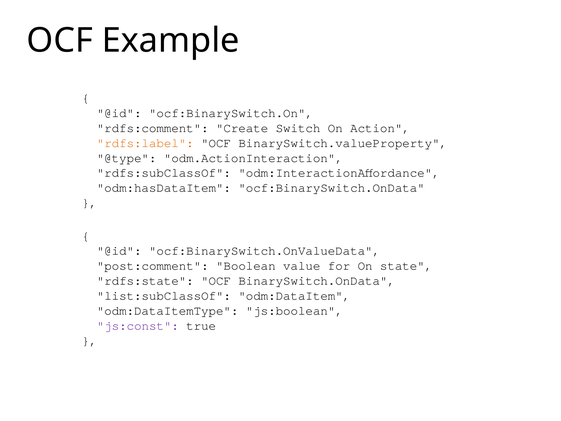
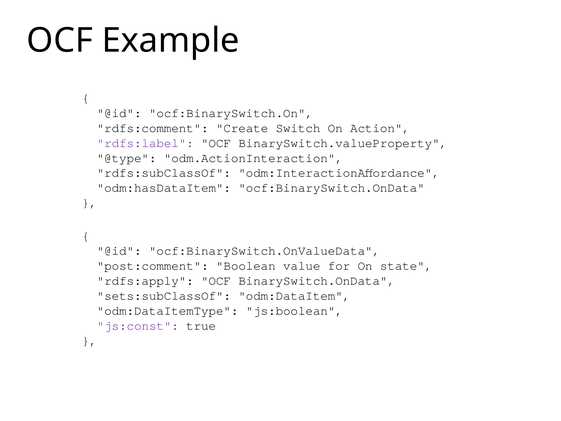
rdfs:label colour: orange -> purple (145, 143)
rdfs:state: rdfs:state -> rdfs:apply (145, 281)
list:subClassOf: list:subClassOf -> sets:subClassOf (164, 296)
